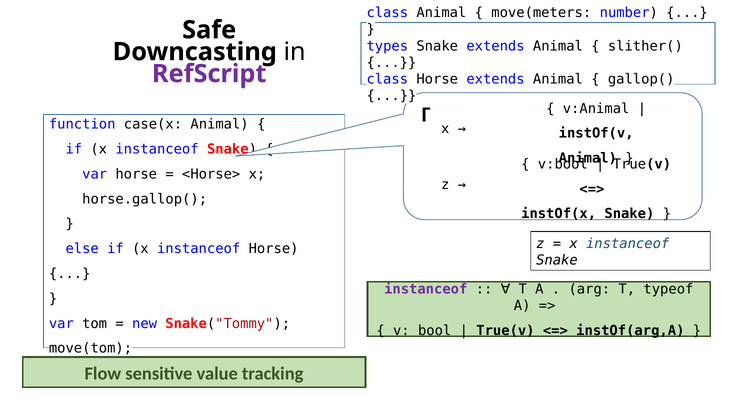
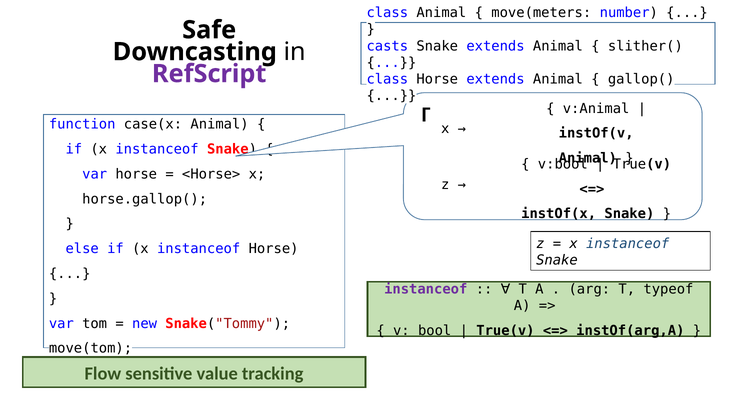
types: types -> casts (387, 46)
